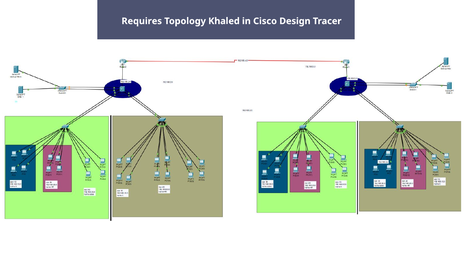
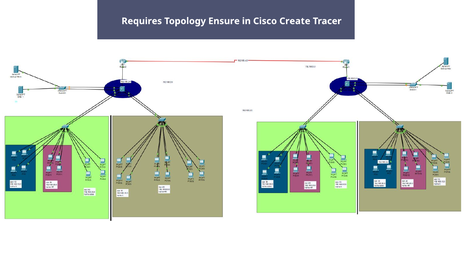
Khaled: Khaled -> Ensure (224, 21)
Design: Design -> Create (295, 21)
